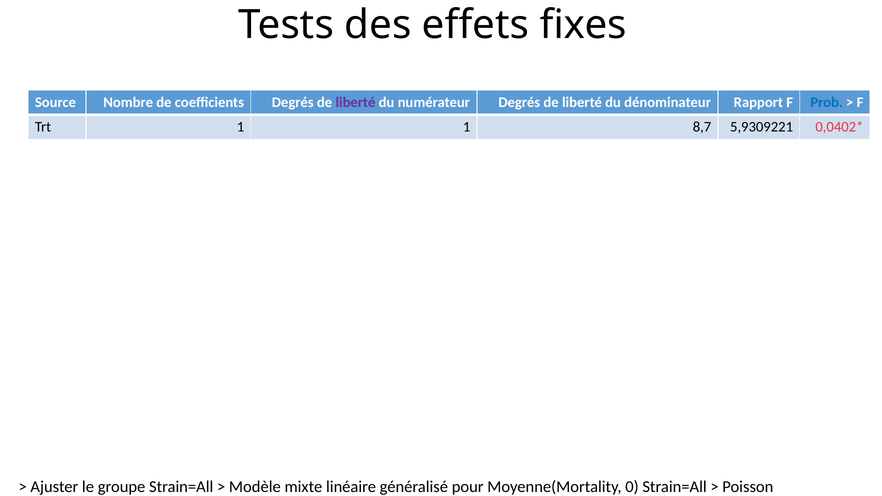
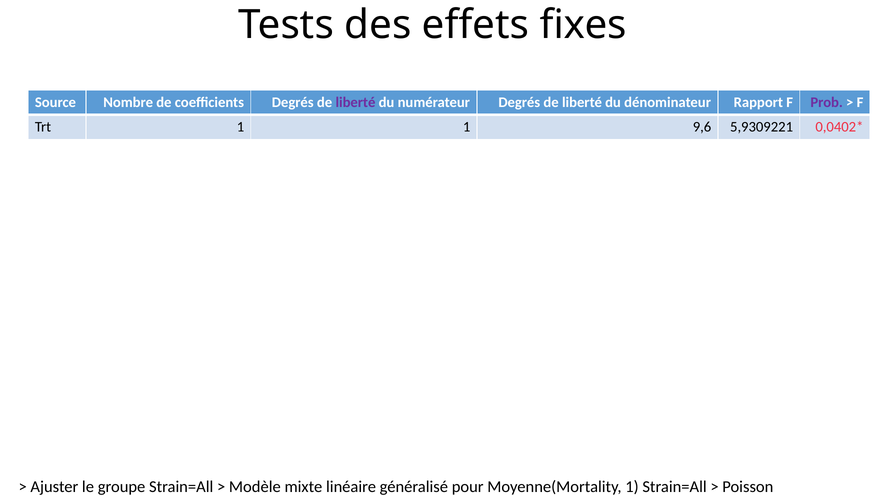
Prob colour: blue -> purple (827, 103)
8,7: 8,7 -> 9,6 (702, 127)
Moyenne(Mortality 0: 0 -> 1 (632, 487)
